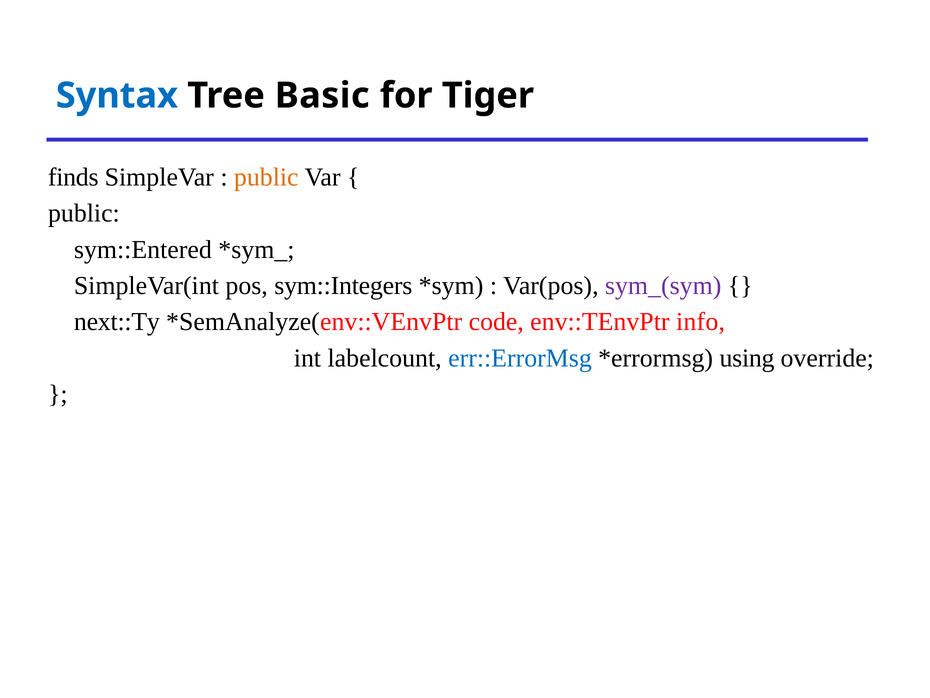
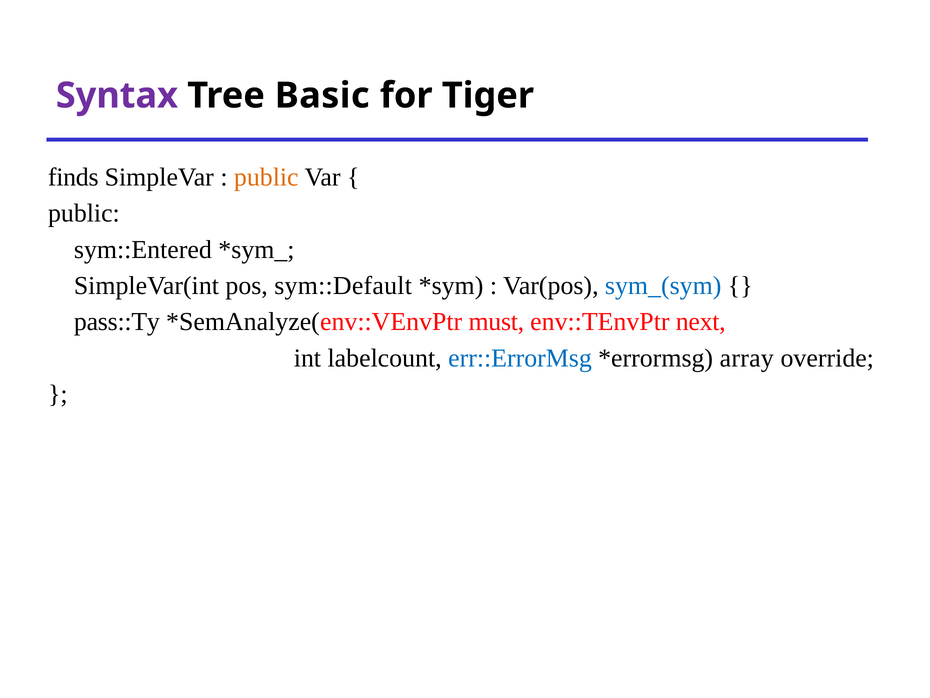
Syntax colour: blue -> purple (117, 95)
sym::Integers: sym::Integers -> sym::Default (343, 285)
sym_(sym colour: purple -> blue (663, 285)
next::Ty: next::Ty -> pass::Ty (117, 322)
code: code -> must (496, 322)
info: info -> next (701, 322)
using: using -> array (747, 358)
